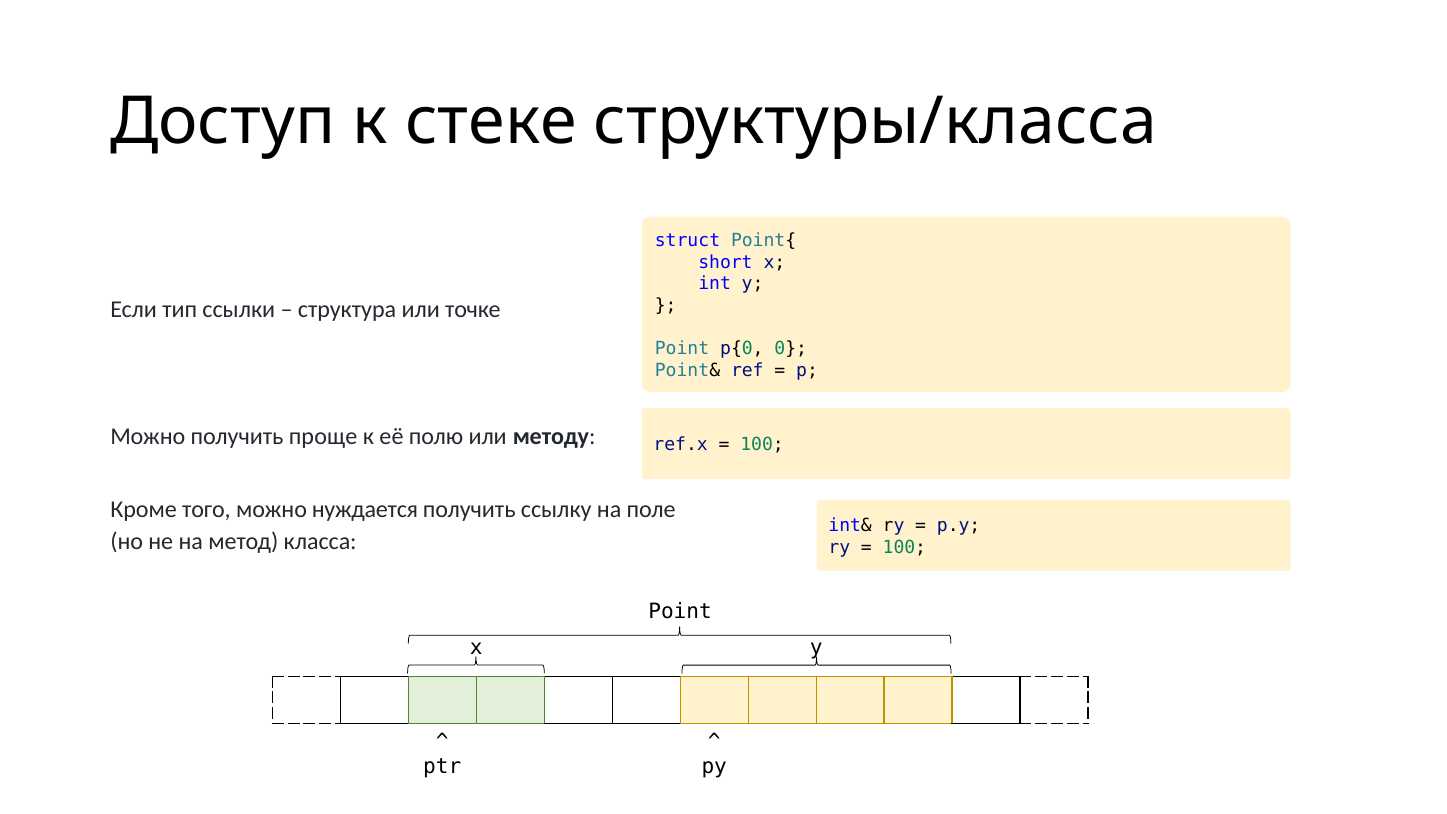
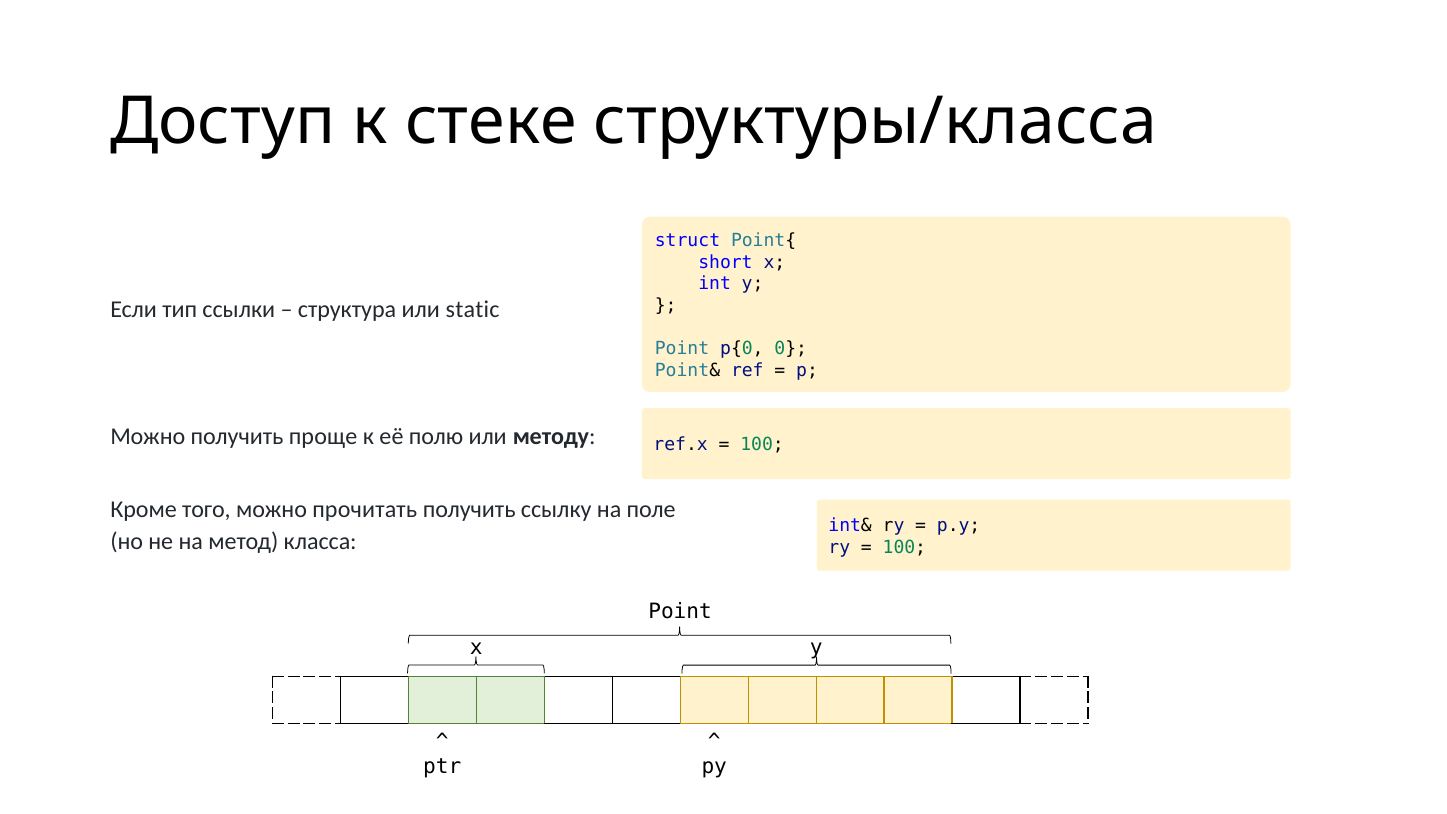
точке: точке -> static (473, 309)
нуждается: нуждается -> прочитать (365, 510)
